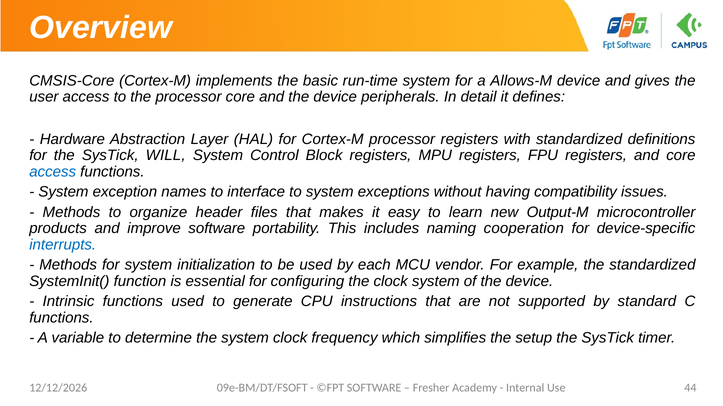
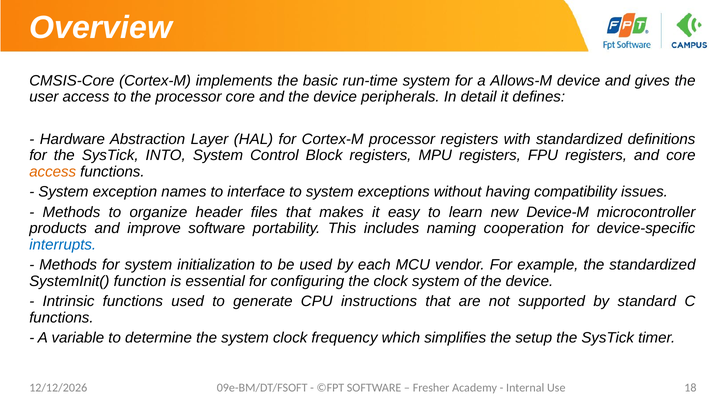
WILL: WILL -> INTO (166, 156)
access colour: blue -> orange (53, 172)
Output-M: Output-M -> Device-M (558, 213)
44: 44 -> 18 (690, 388)
